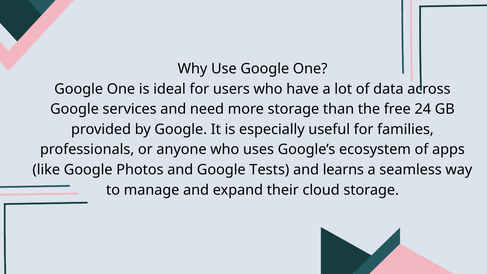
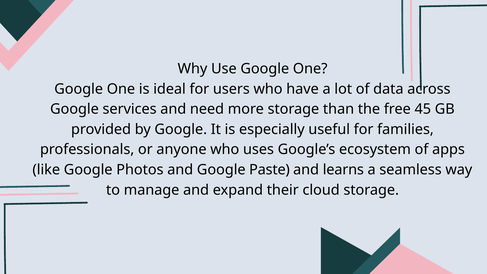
24: 24 -> 45 (423, 109)
Tests: Tests -> Paste (269, 170)
